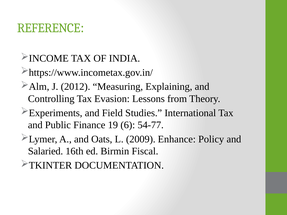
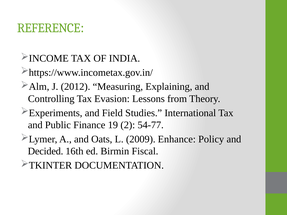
6: 6 -> 2 (128, 125)
Salaried: Salaried -> Decided (46, 151)
